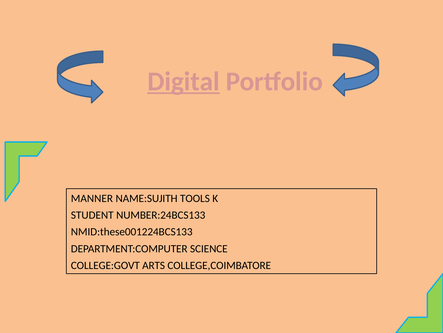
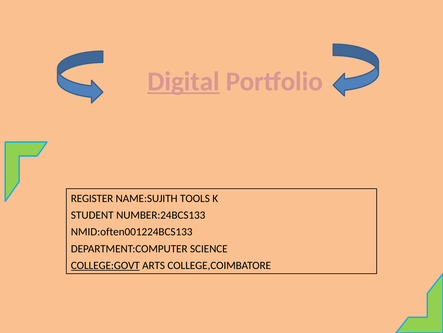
MANNER: MANNER -> REGISTER (92, 198)
NMID:these001224BCS133: NMID:these001224BCS133 -> NMID:often001224BCS133 (132, 231)
COLLEGE:GOVT underline: none -> present (105, 265)
